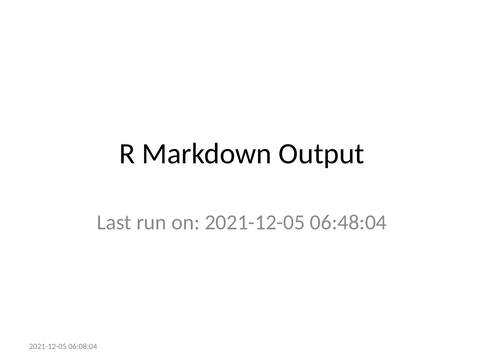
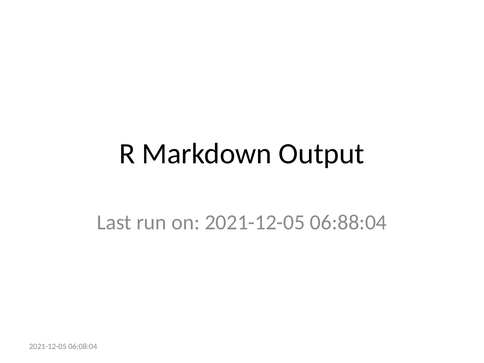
06:48:04: 06:48:04 -> 06:88:04 (348, 223)
